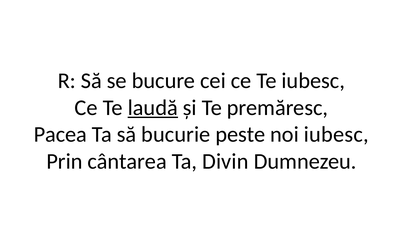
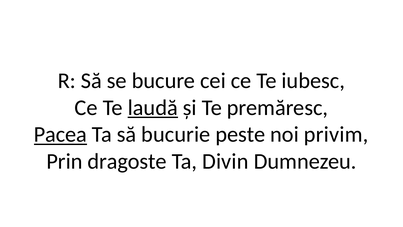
Pacea underline: none -> present (60, 134)
noi iubesc: iubesc -> privim (336, 134)
cântarea: cântarea -> dragoste (127, 161)
